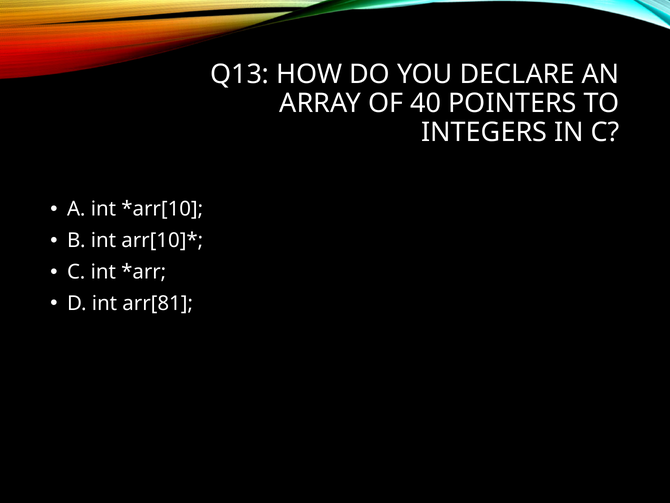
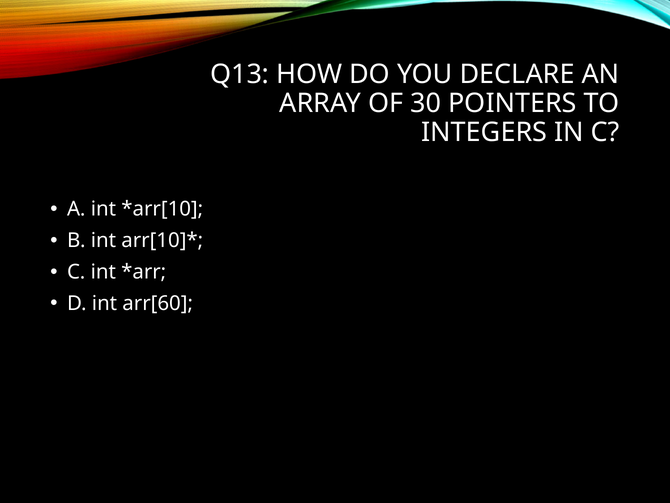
40: 40 -> 30 (426, 103)
arr[81: arr[81 -> arr[60 (158, 303)
